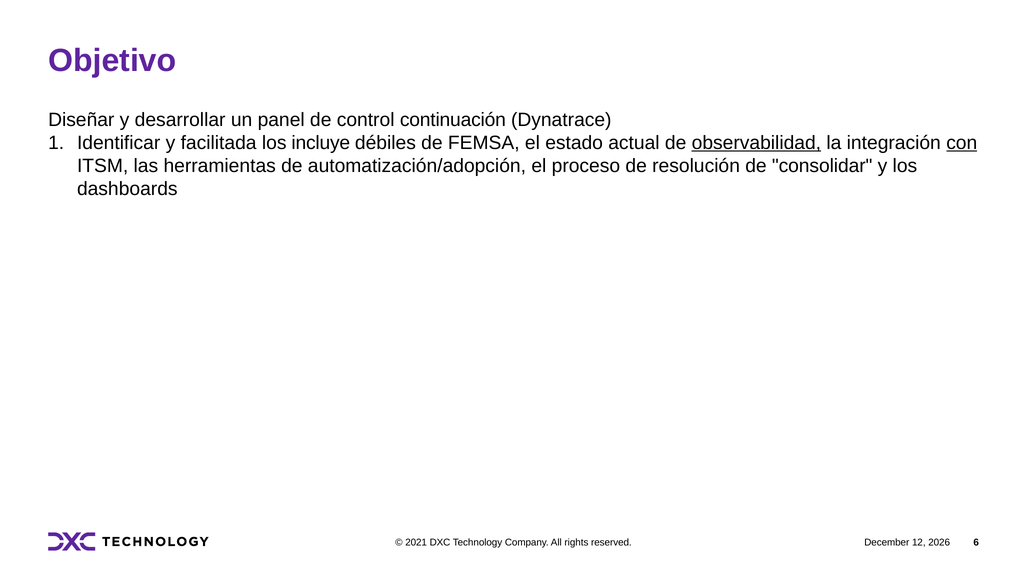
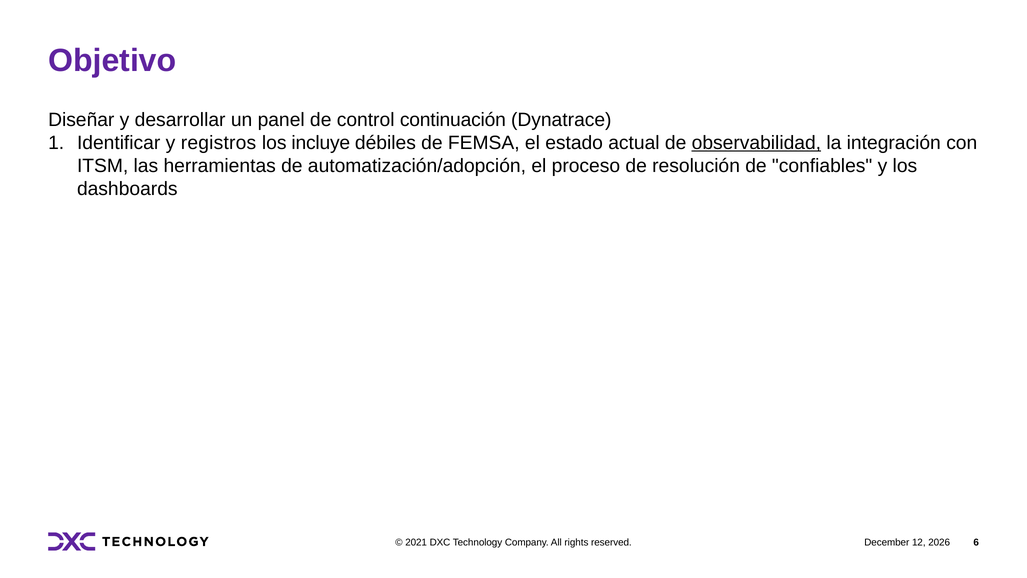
facilitada: facilitada -> registros (218, 143)
con underline: present -> none (962, 143)
consolidar: consolidar -> confiables (822, 166)
